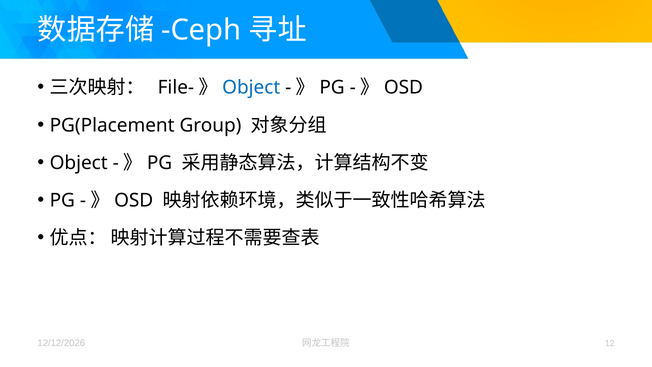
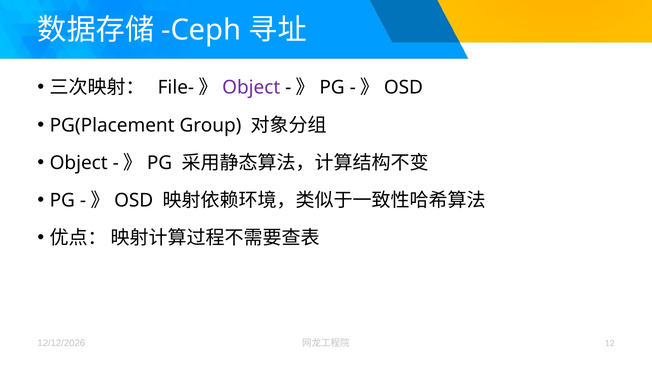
Object colour: blue -> purple (251, 88)
